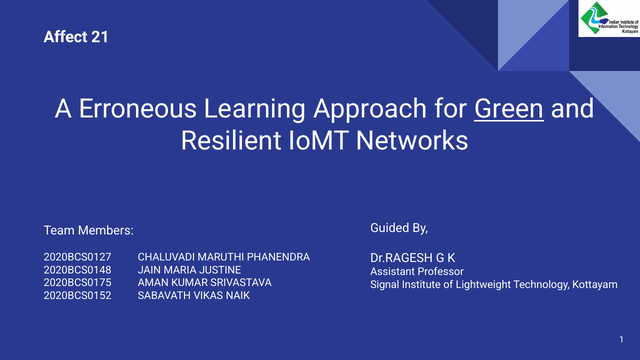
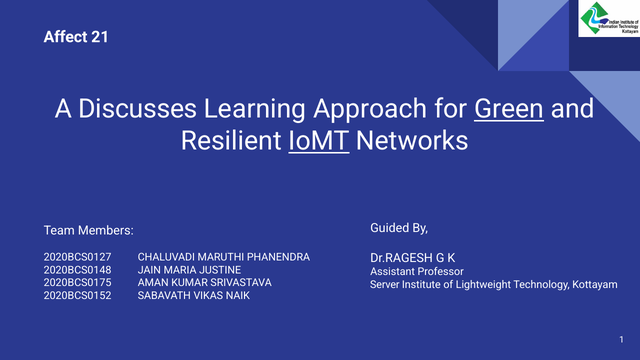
Erroneous: Erroneous -> Discusses (138, 109)
IoMT underline: none -> present (319, 141)
Signal: Signal -> Server (385, 285)
